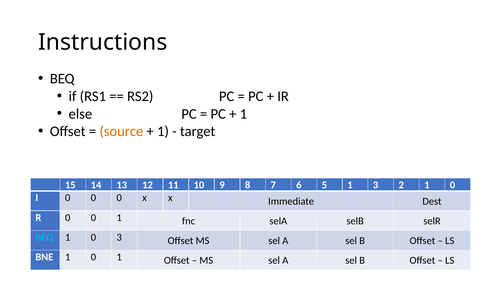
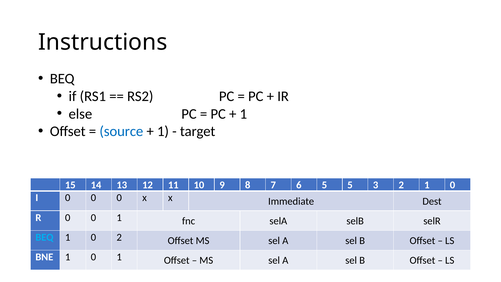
source colour: orange -> blue (121, 131)
5 1: 1 -> 5 (350, 185)
0 3: 3 -> 2 (119, 237)
